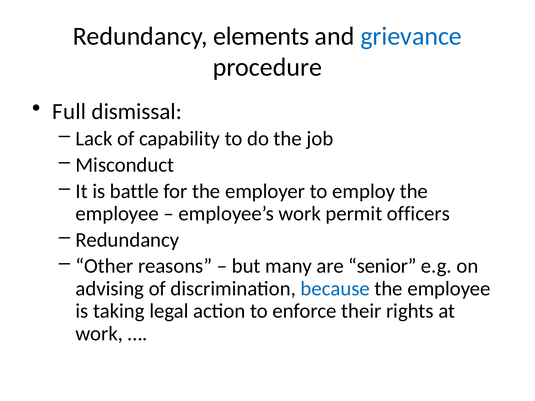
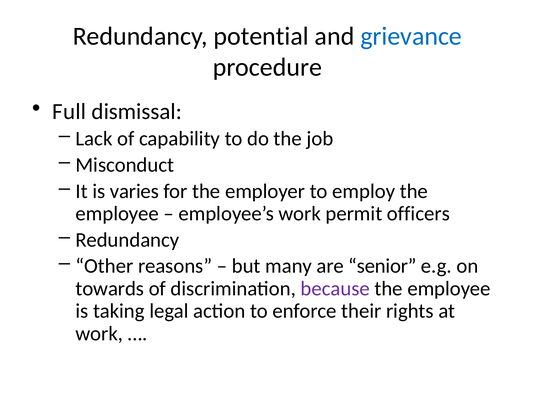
elements: elements -> potential (261, 36)
battle: battle -> varies (134, 191)
advising: advising -> towards (110, 289)
because colour: blue -> purple (335, 289)
